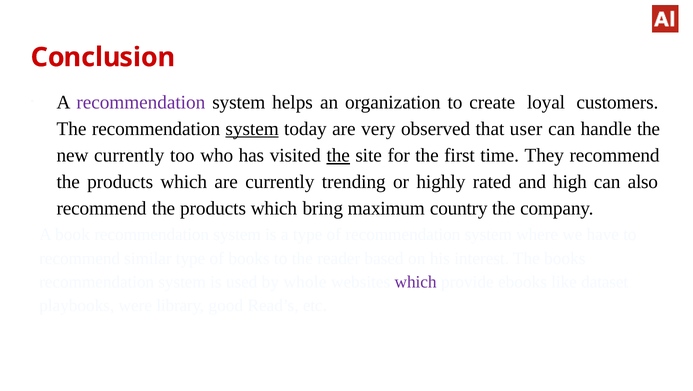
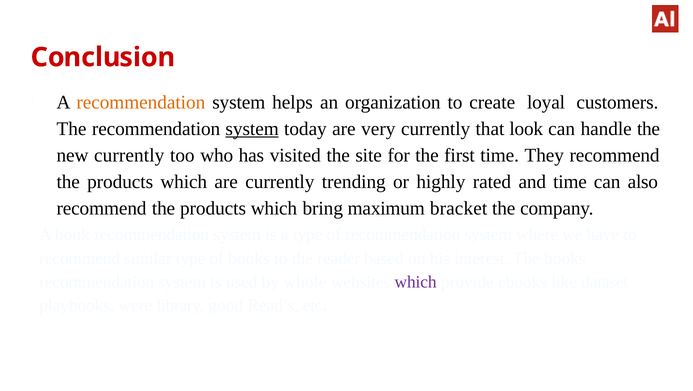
recommendation colour: purple -> orange (141, 102)
very observed: observed -> currently (436, 129)
user: user -> look (526, 129)
the underline: present -> none (338, 155)
and high: high -> time (570, 182)
country: country -> bracket (459, 209)
